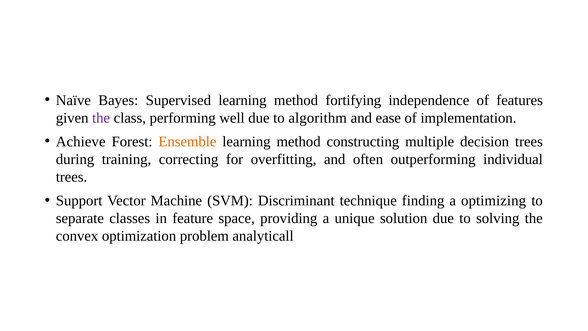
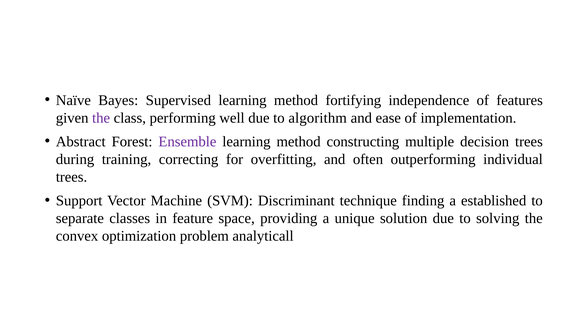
Achieve: Achieve -> Abstract (81, 142)
Ensemble colour: orange -> purple (187, 142)
optimizing: optimizing -> established (494, 201)
